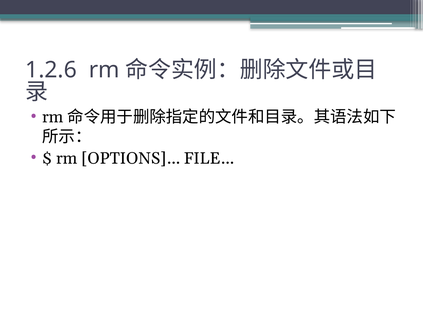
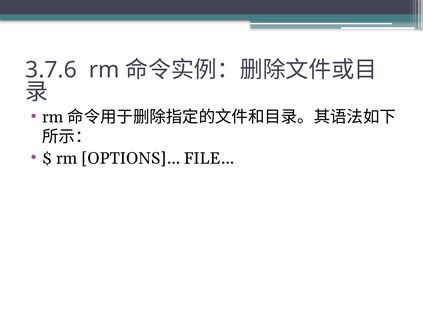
1.2.6: 1.2.6 -> 3.7.6 (51, 70)
